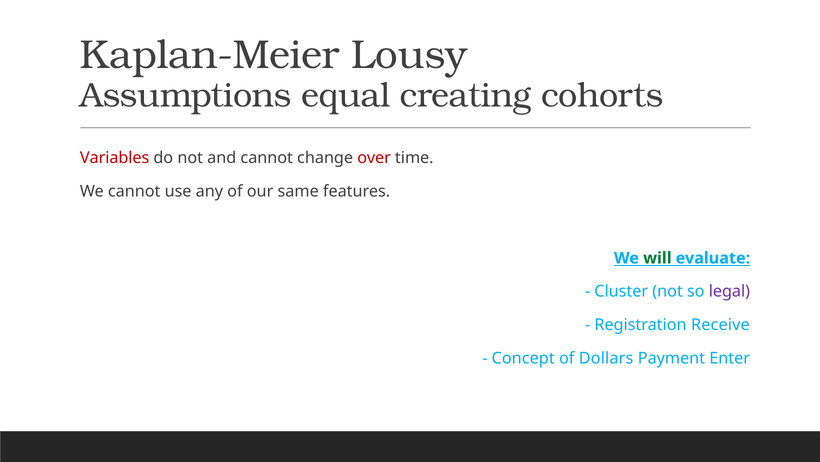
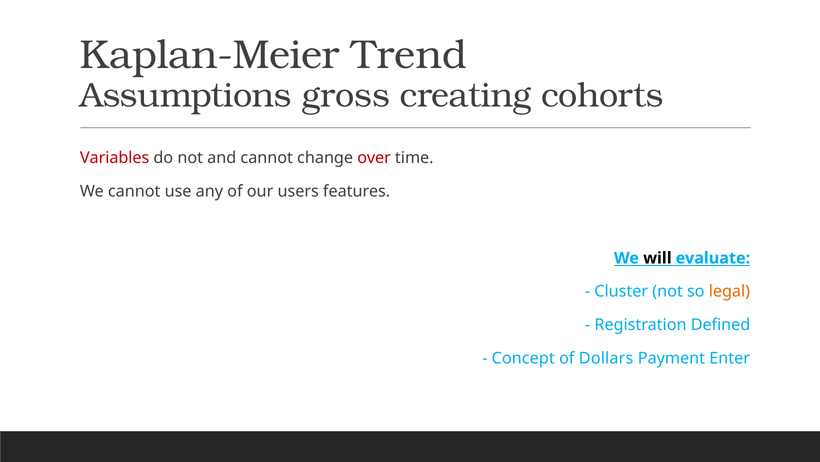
Lousy: Lousy -> Trend (409, 55)
equal: equal -> gross (346, 95)
same: same -> users (298, 191)
will colour: green -> black (657, 258)
legal colour: purple -> orange (729, 291)
Receive: Receive -> Defined (721, 324)
